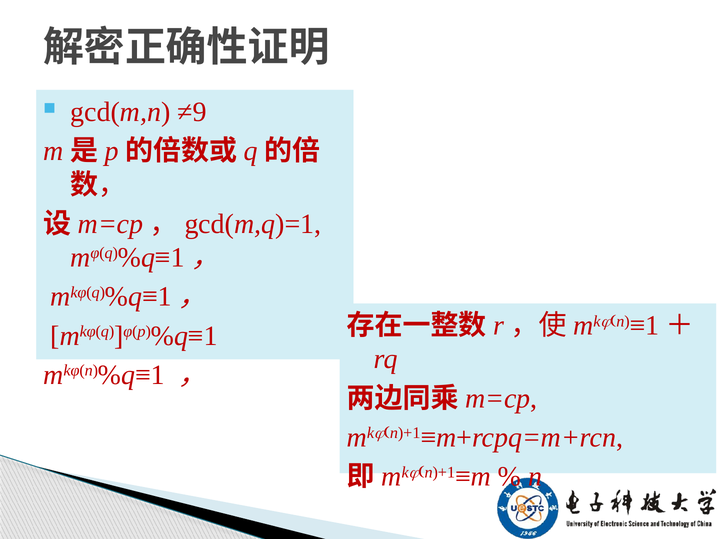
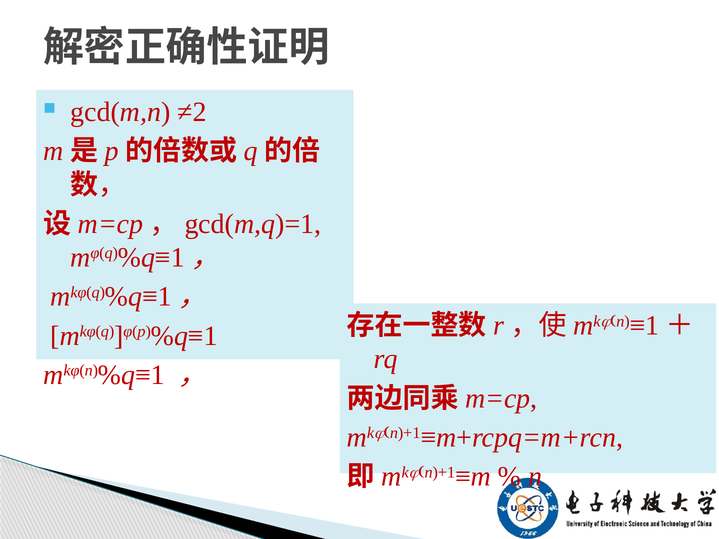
≠9: ≠9 -> ≠2 (192, 112)
